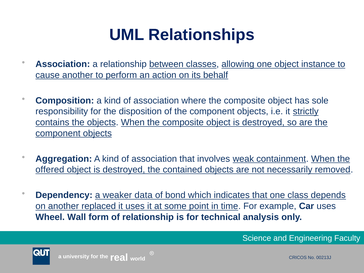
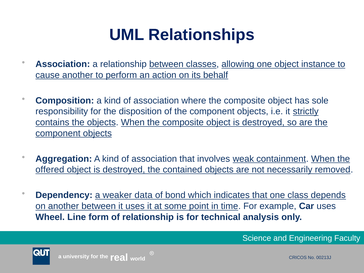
another replaced: replaced -> between (99, 206)
Wall: Wall -> Line (77, 217)
